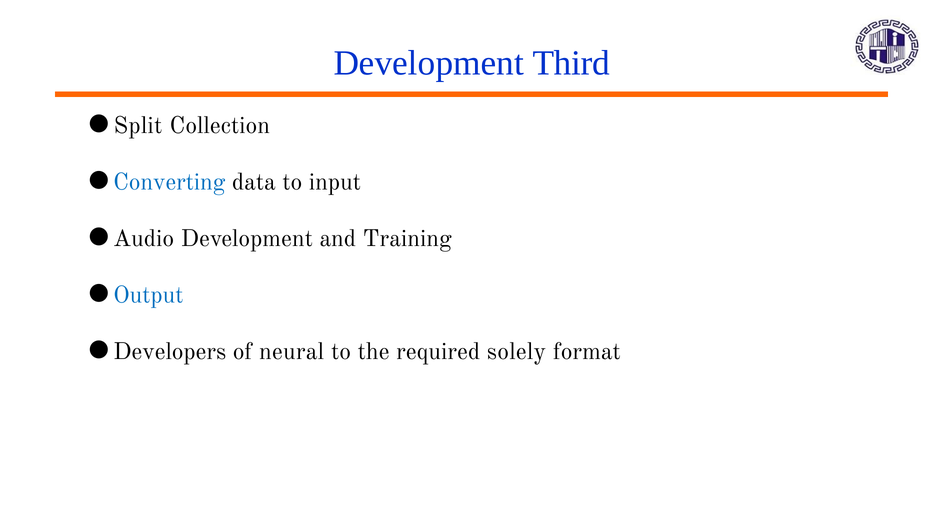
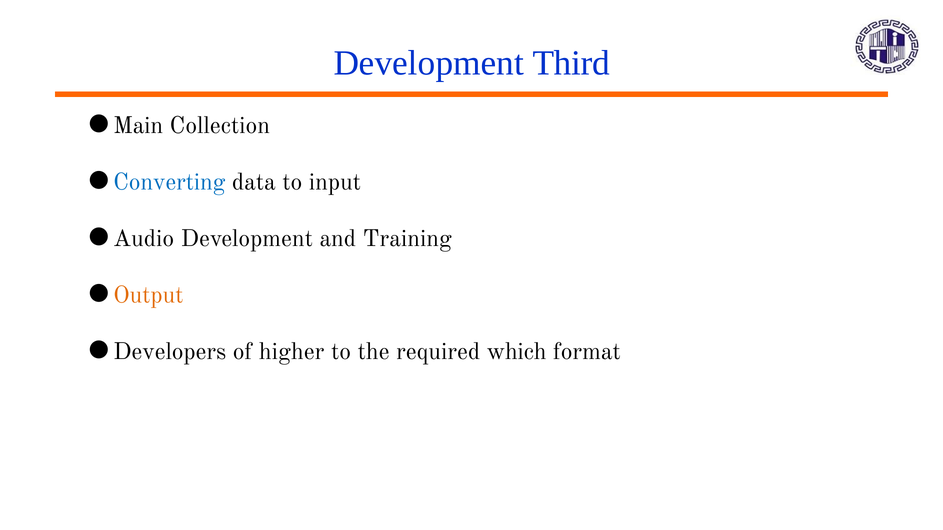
Split: Split -> Main (138, 125)
Output colour: blue -> orange (148, 295)
neural: neural -> higher (292, 352)
solely: solely -> which (517, 352)
